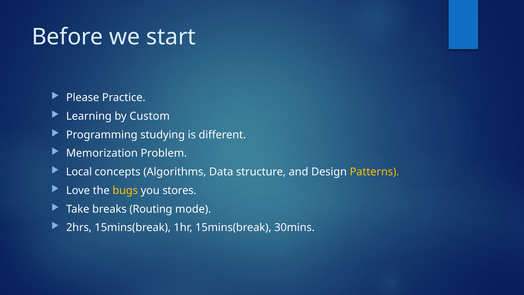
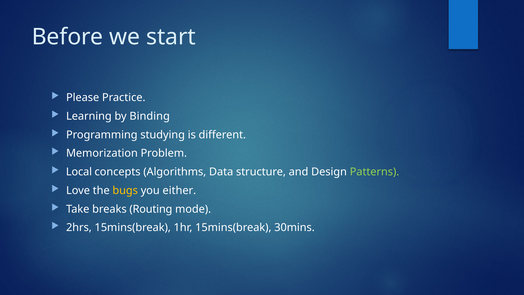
Custom: Custom -> Binding (150, 116)
Patterns colour: yellow -> light green (375, 172)
stores: stores -> either (179, 190)
